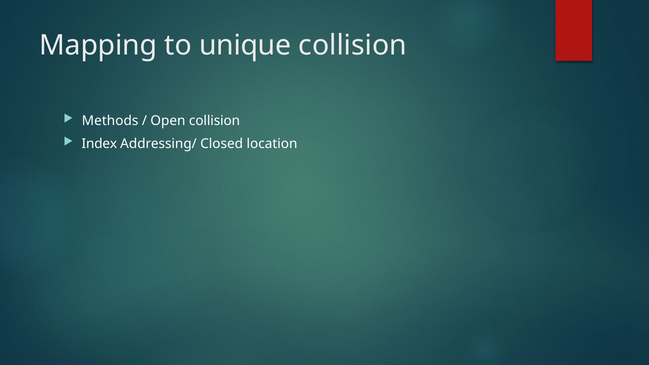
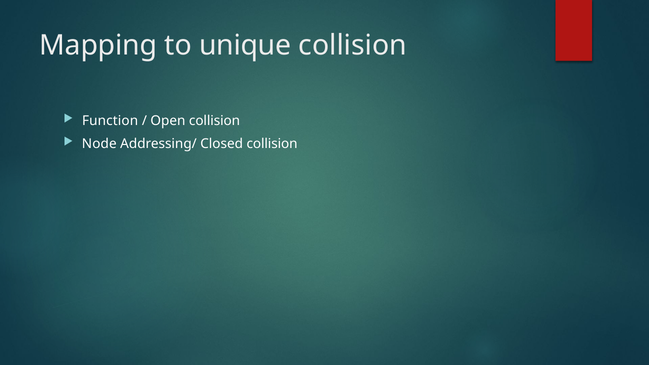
Methods: Methods -> Function (110, 121)
Index: Index -> Node (99, 144)
Closed location: location -> collision (272, 144)
